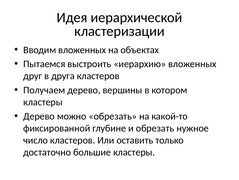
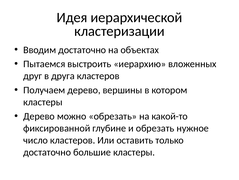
Вводим вложенных: вложенных -> достаточно (82, 50)
